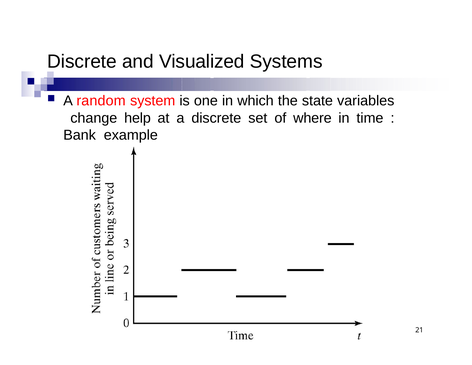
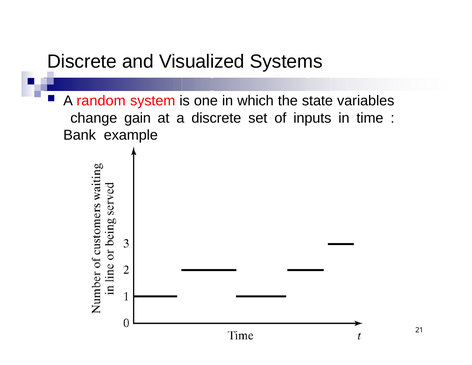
help: help -> gain (137, 118)
where: where -> inputs (312, 118)
